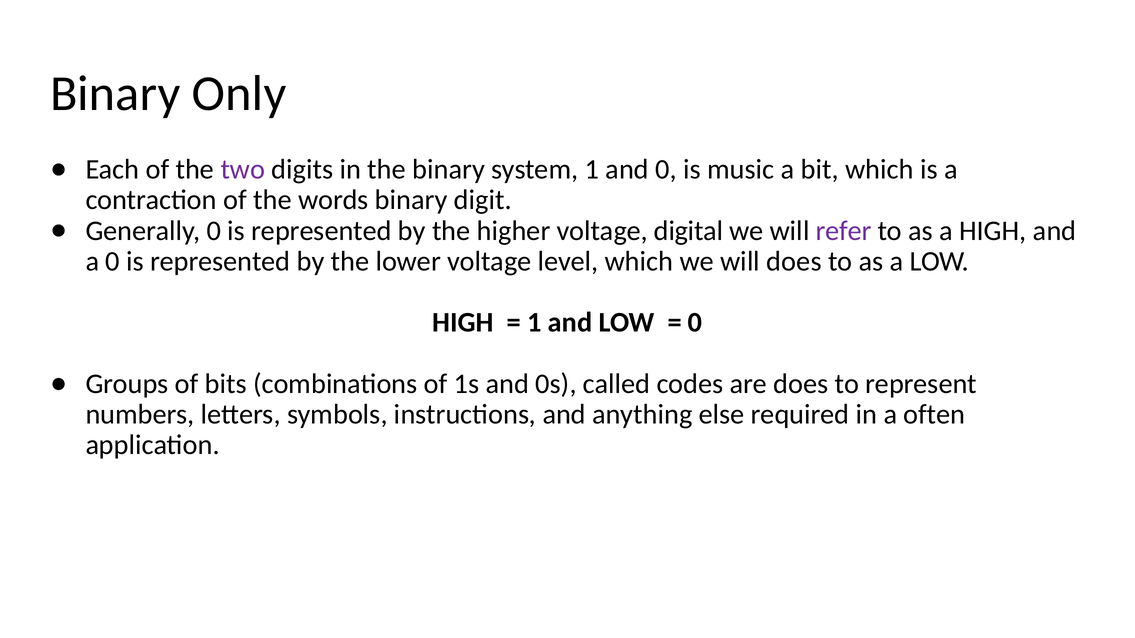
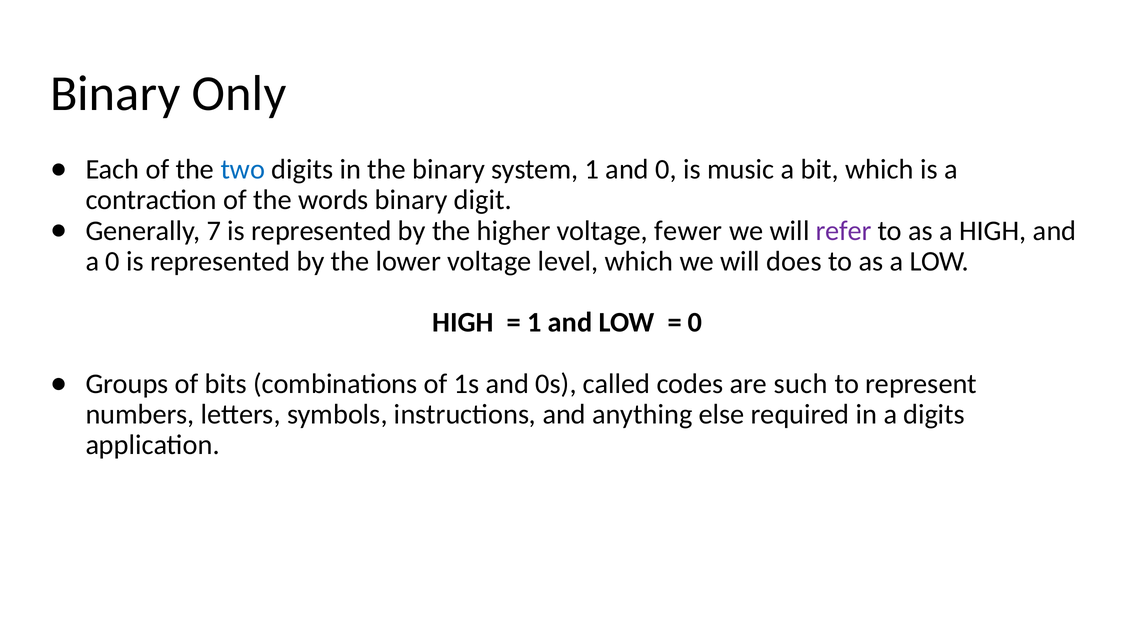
two colour: purple -> blue (243, 170)
Generally 0: 0 -> 7 (214, 231)
digital: digital -> fewer (688, 231)
are does: does -> such (801, 384)
a often: often -> digits (934, 415)
